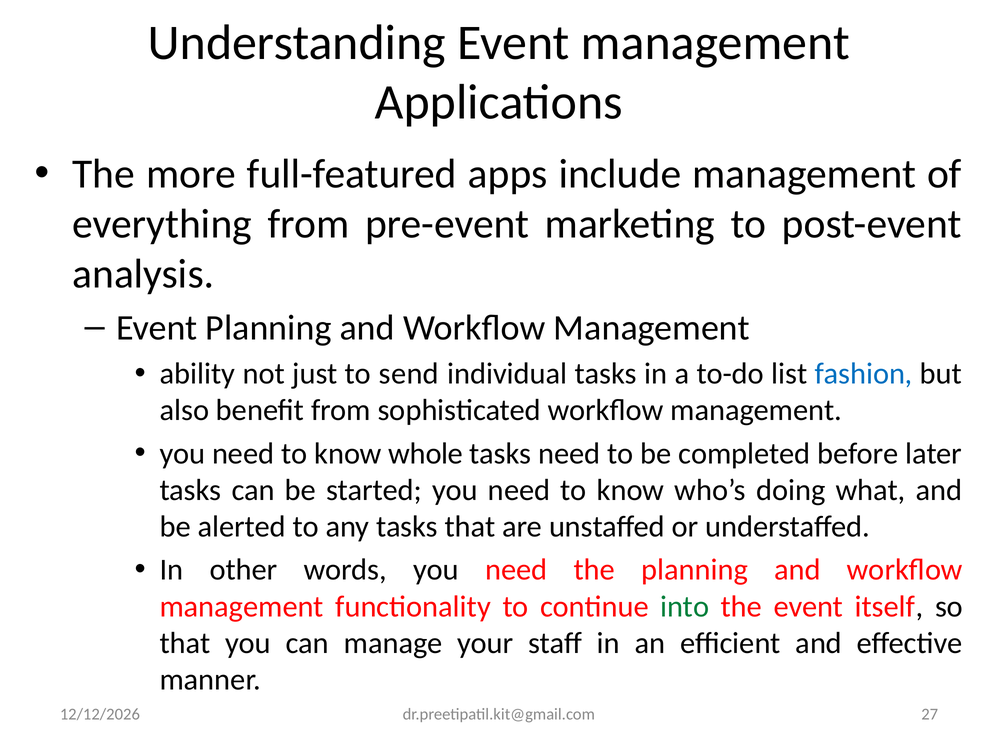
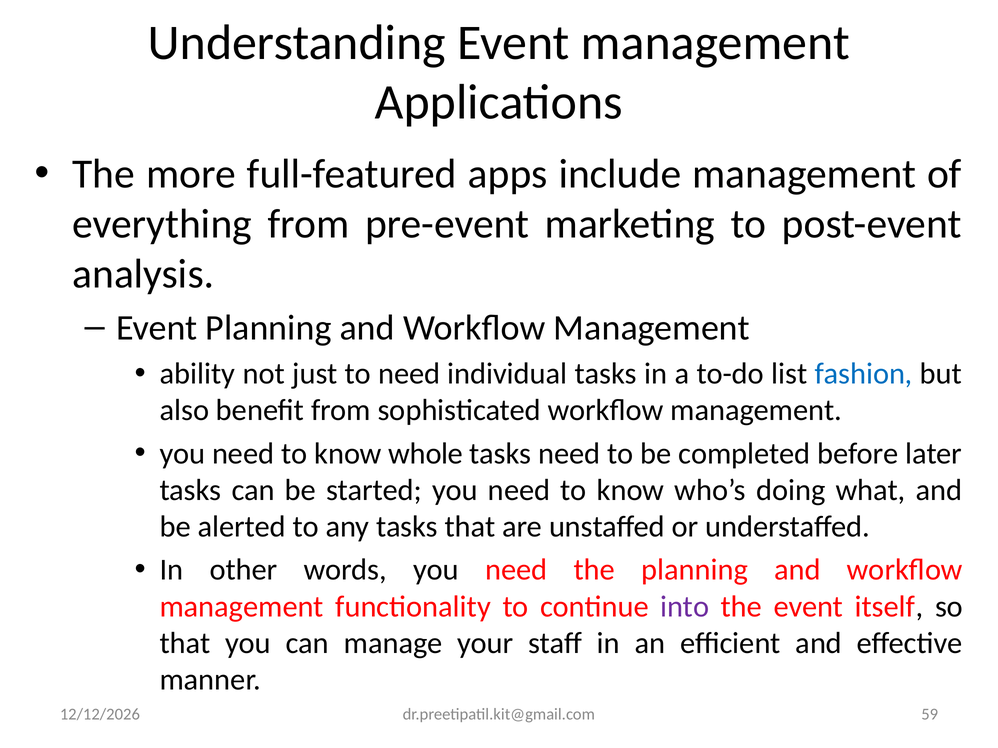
to send: send -> need (409, 374)
into colour: green -> purple (685, 607)
27: 27 -> 59 (930, 715)
